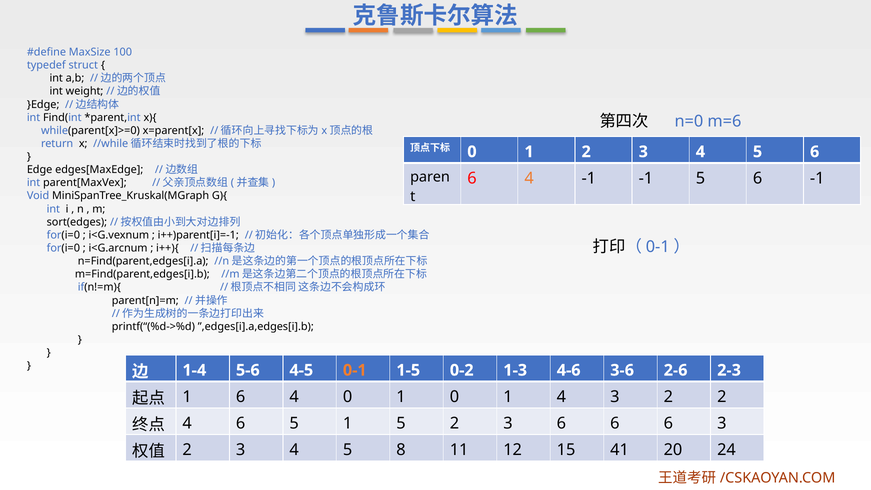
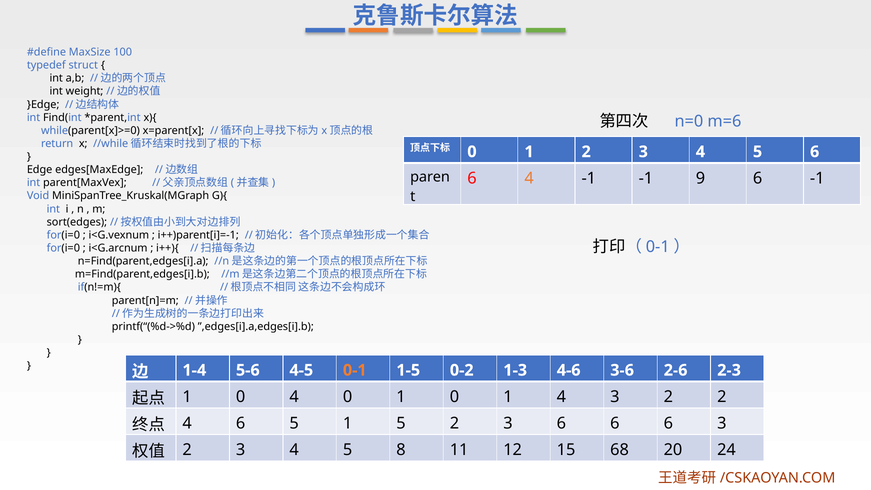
-1 5: 5 -> 9 (700, 178)
6: 6 -> 0 (241, 397)
41: 41 -> 68 (620, 450)
